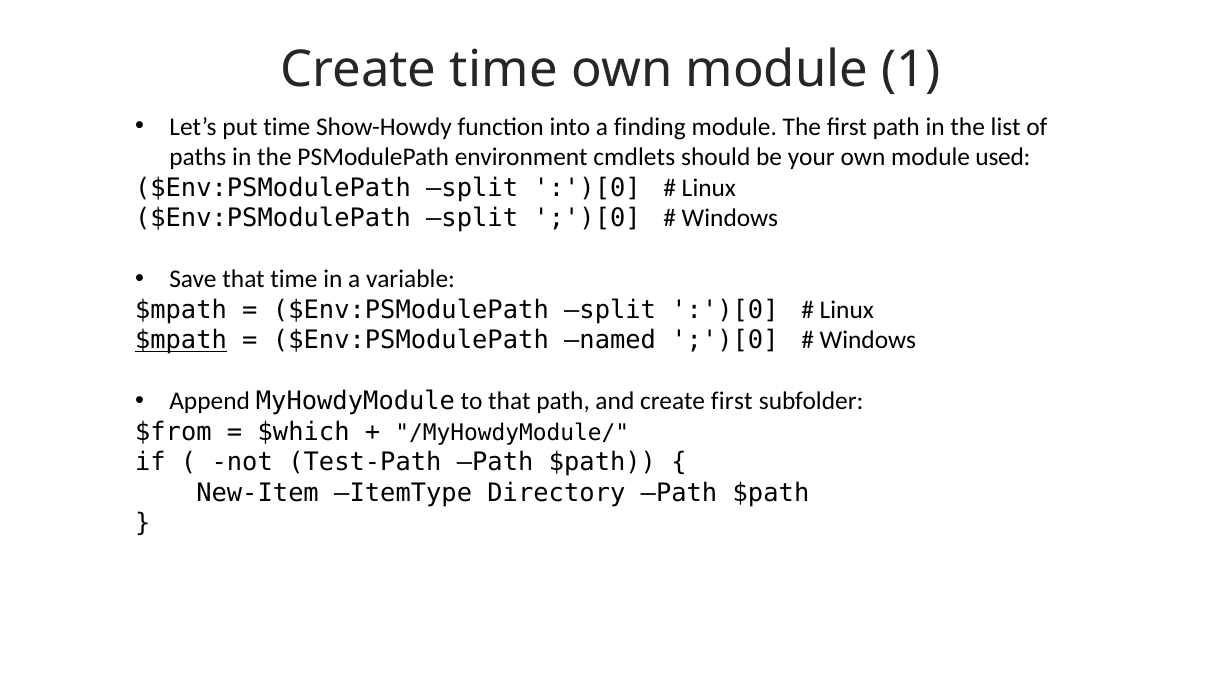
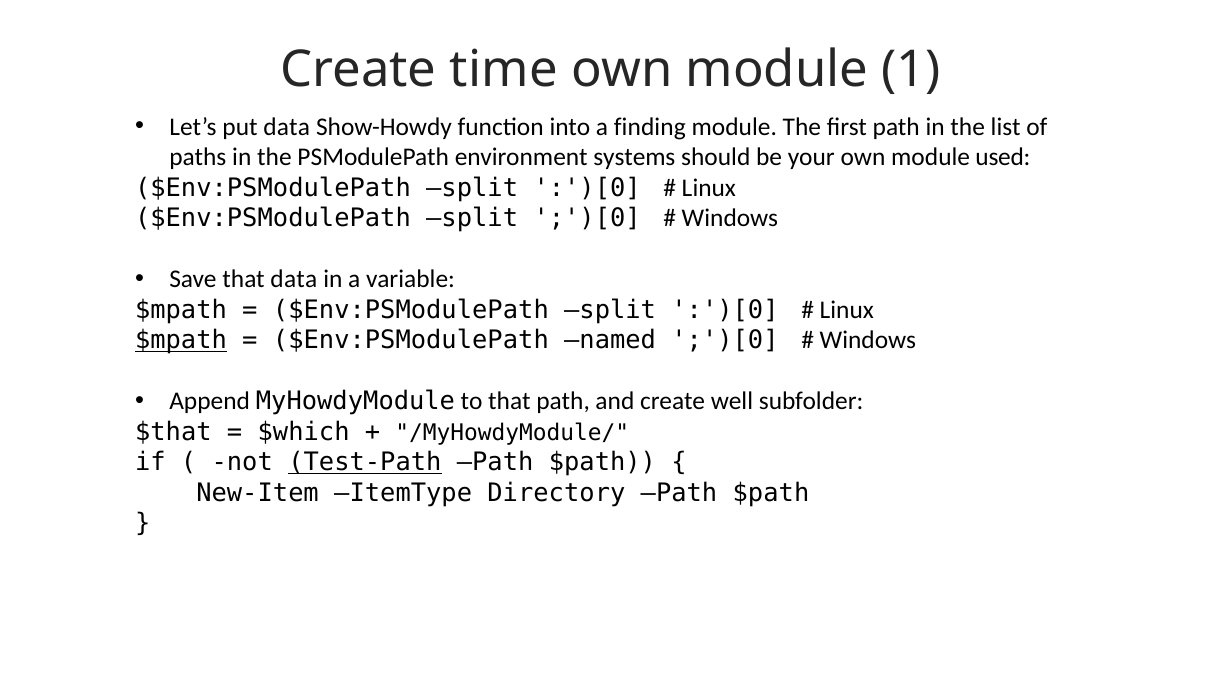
put time: time -> data (287, 127)
cmdlets: cmdlets -> systems (634, 157)
that time: time -> data (294, 279)
create first: first -> well (732, 401)
$from: $from -> $that (173, 432)
Test-Path underline: none -> present (365, 462)
